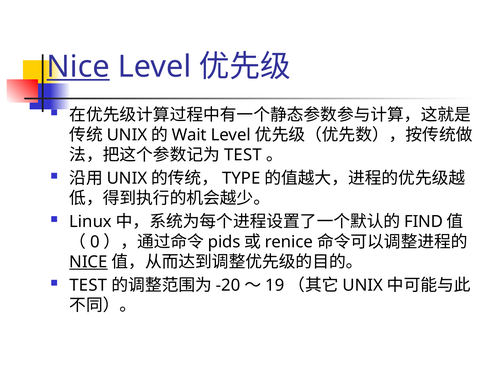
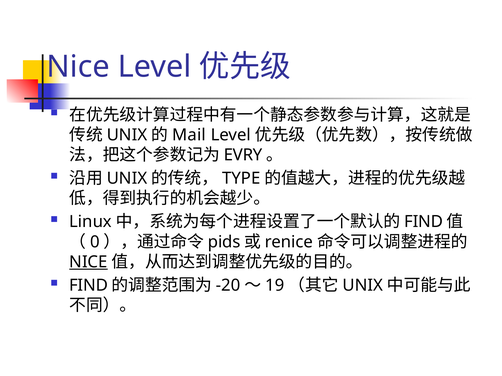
Nice underline: present -> none (78, 67)
Wait: Wait -> Mail (189, 135)
TEST: TEST -> EVRY (243, 155)
TEST: TEST -> FIND (88, 286)
